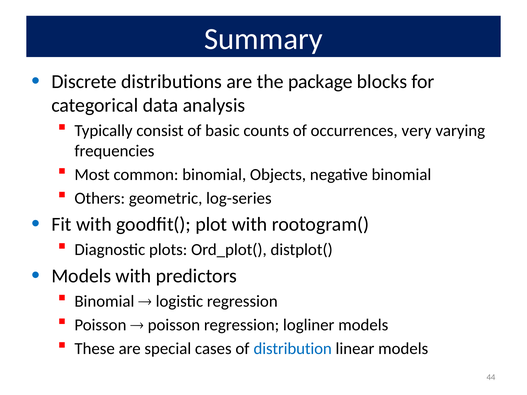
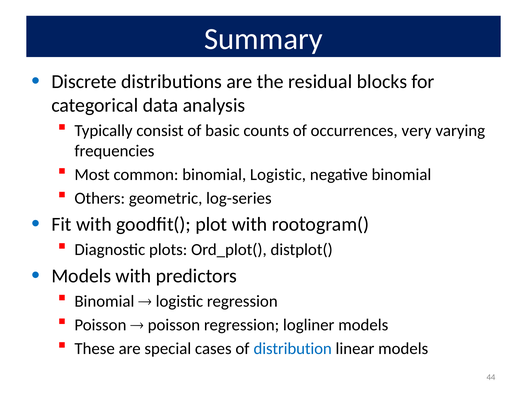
package: package -> residual (320, 82)
binomial Objects: Objects -> Logistic (278, 175)
